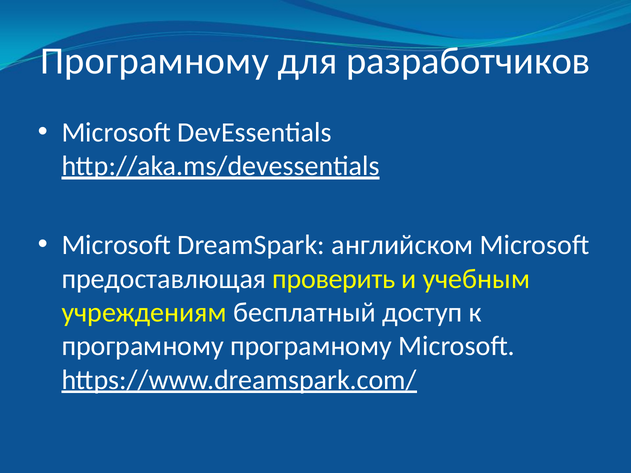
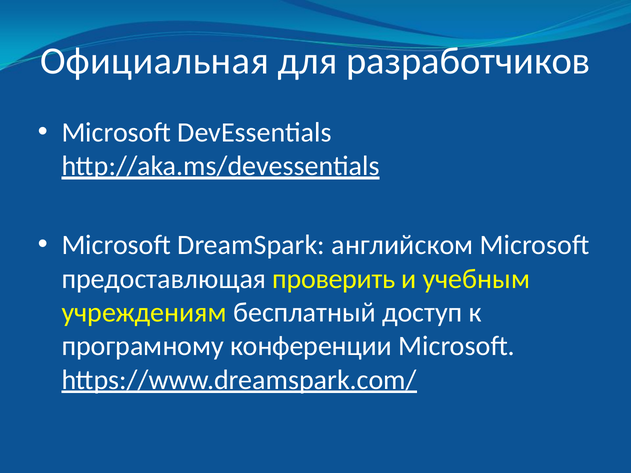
Програмному: Програмному -> Официальная (154, 61)
програмному програмному: програмному -> конференции (311, 346)
